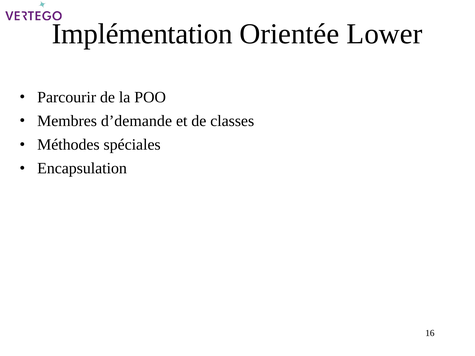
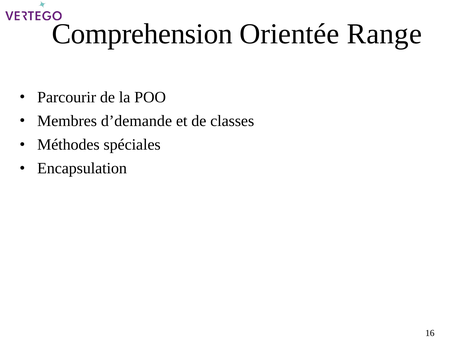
Implémentation: Implémentation -> Comprehension (142, 34)
Lower: Lower -> Range (384, 34)
